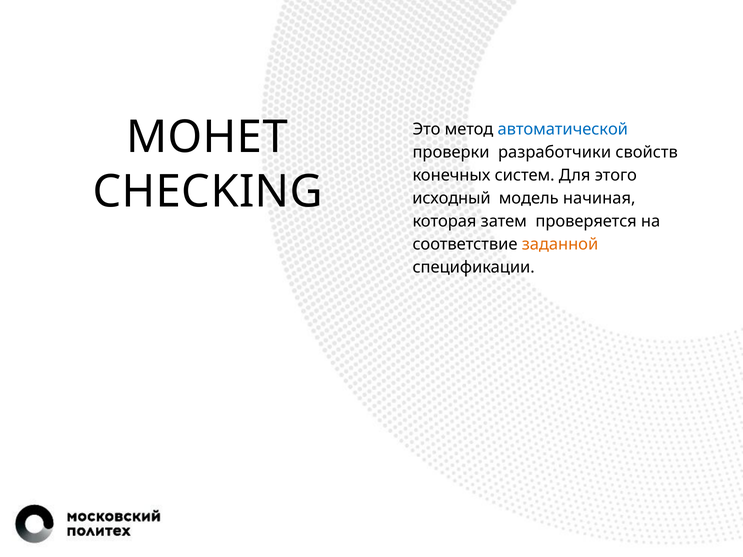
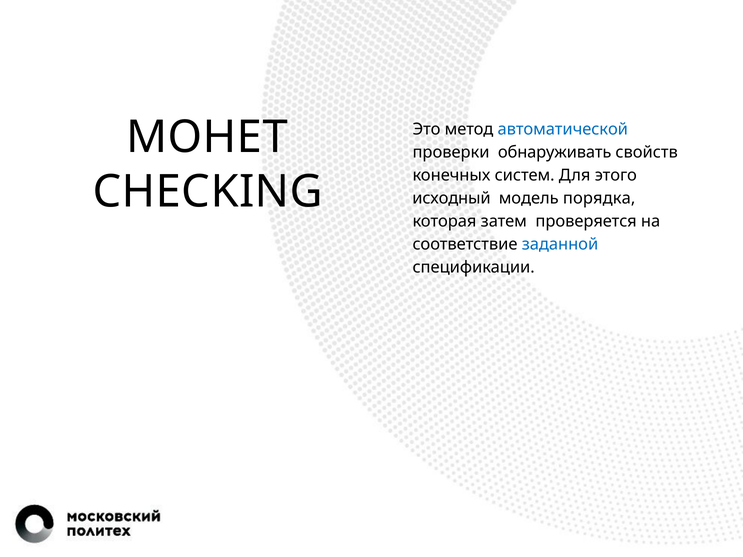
разработчики: разработчики -> обнаруживать (555, 152)
начиная: начиная -> порядка (599, 198)
заданной colour: orange -> blue (560, 244)
